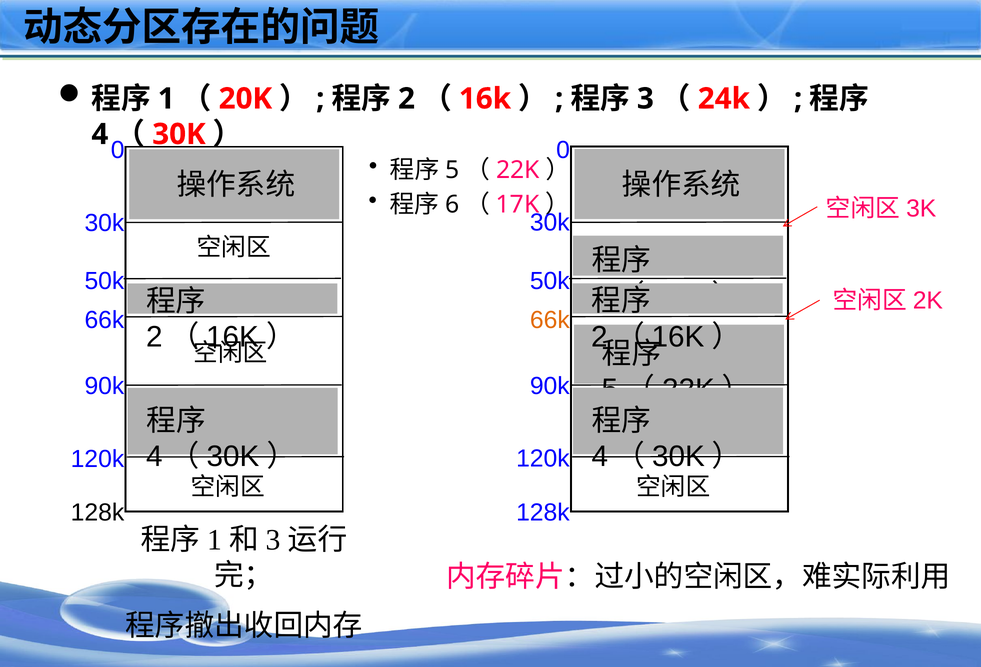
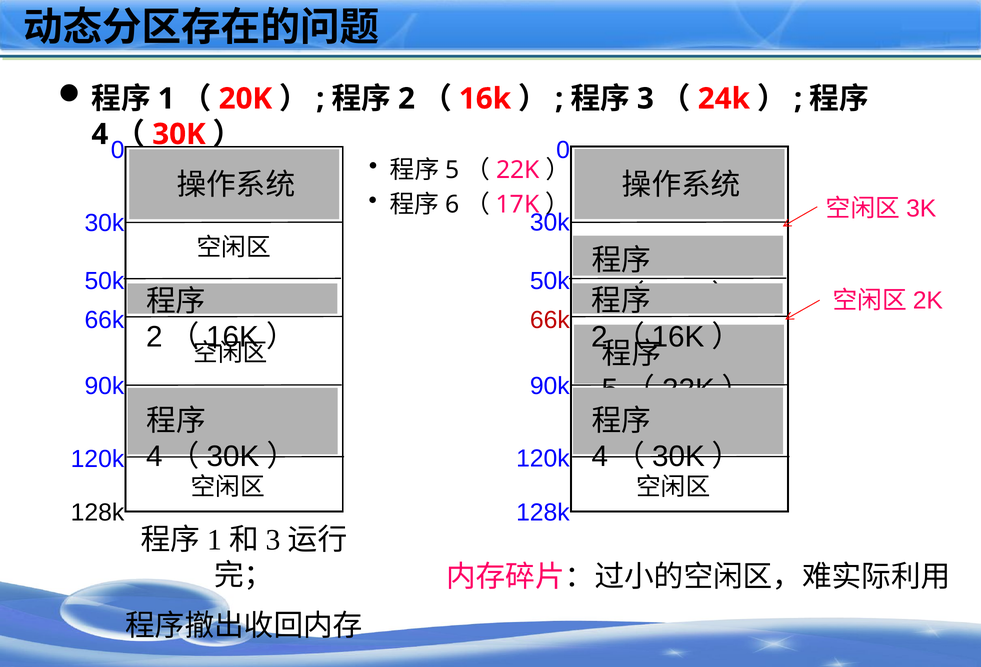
66k colour: orange -> red (550, 320)
